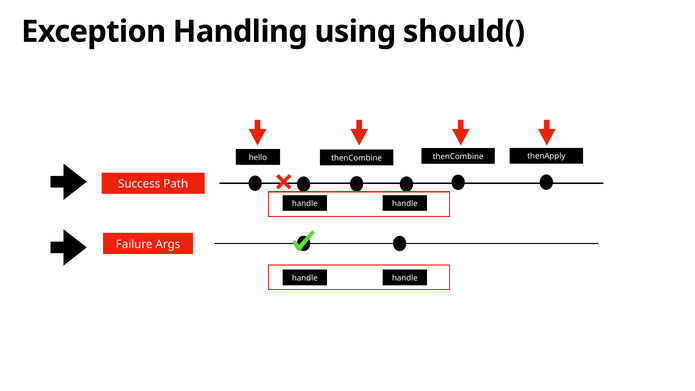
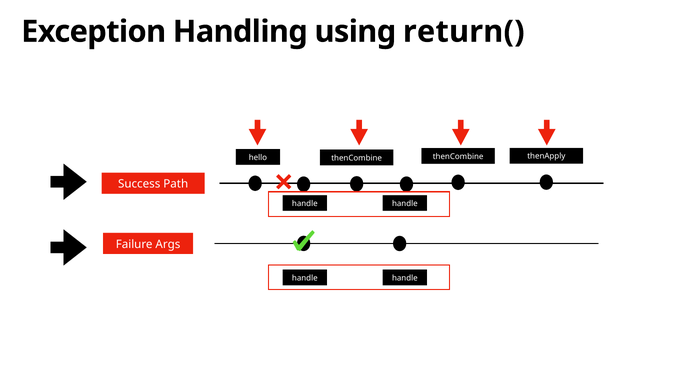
should(: should( -> return( (464, 32)
